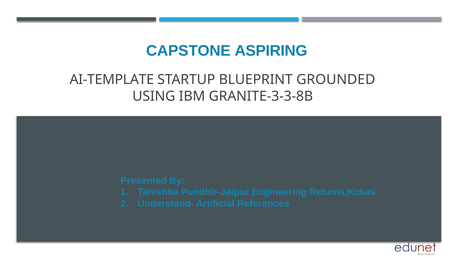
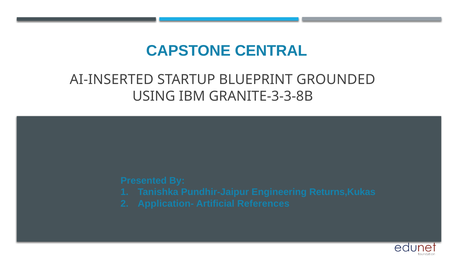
ASPIRING: ASPIRING -> CENTRAL (271, 51)
AI-TEMPLATE: AI-TEMPLATE -> AI-INSERTED (112, 79)
Understand-: Understand- -> Application- (166, 203)
